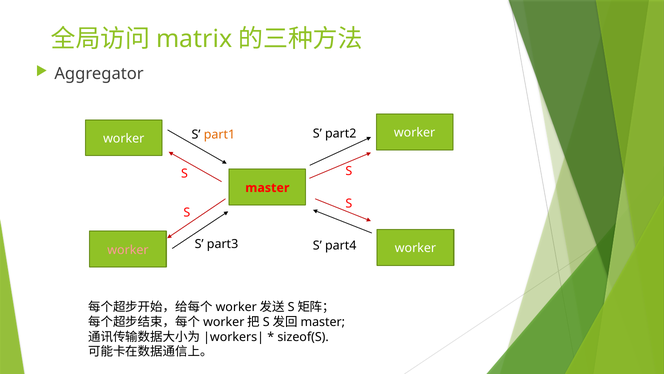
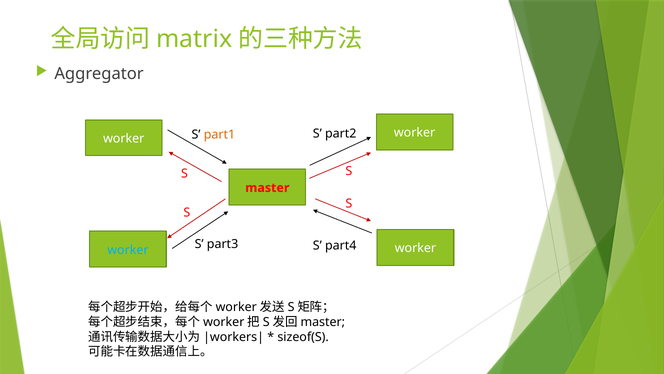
worker colour: pink -> light blue (128, 250)
